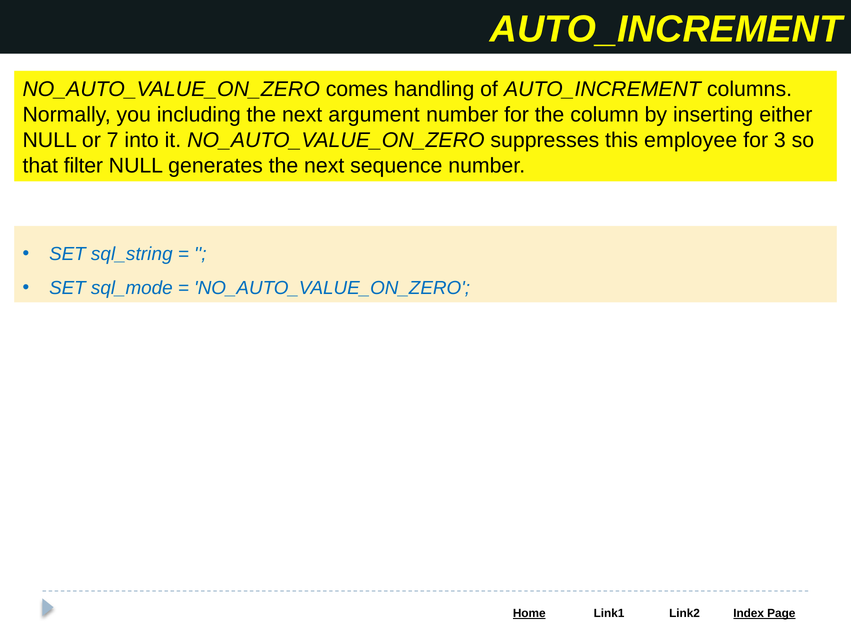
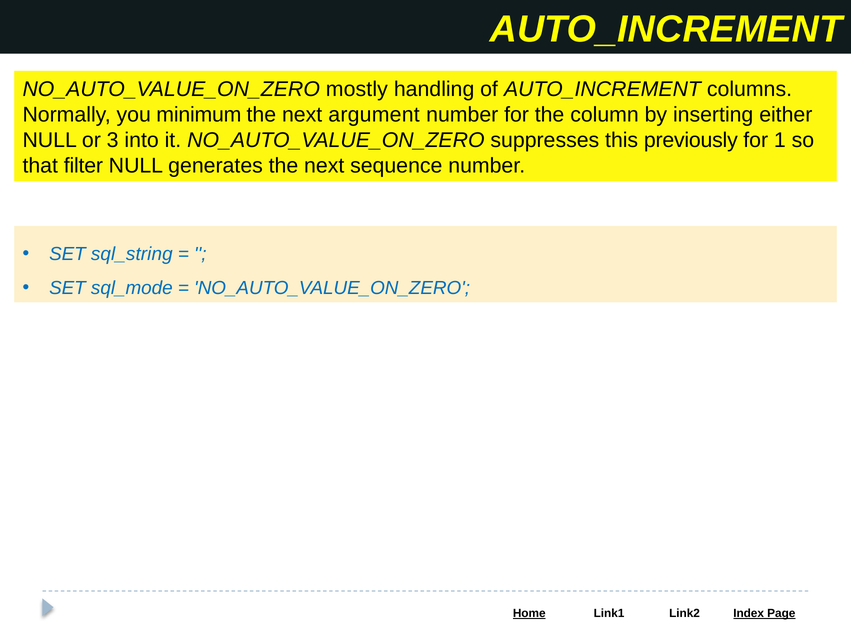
comes: comes -> mostly (357, 89)
including: including -> minimum (199, 115)
7: 7 -> 3 (113, 140)
employee: employee -> previously (691, 140)
3: 3 -> 1 (780, 140)
